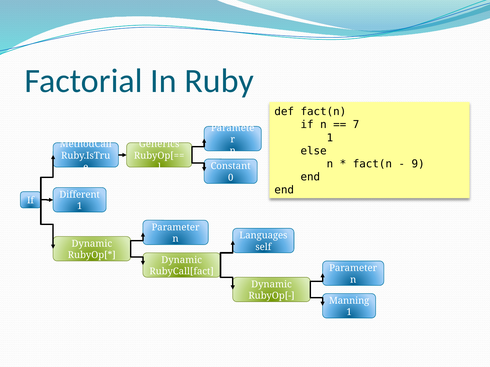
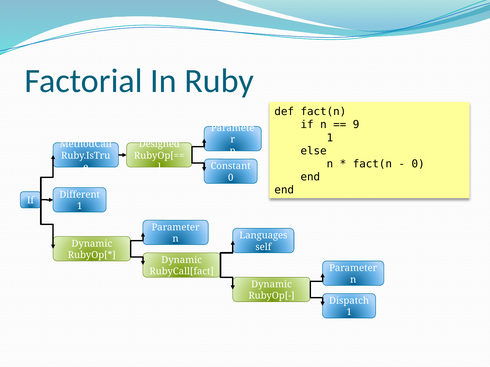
7: 7 -> 9 (356, 125)
Generics: Generics -> Designed (159, 144)
9: 9 -> 0 (418, 164)
Manning: Manning -> Dispatch (349, 301)
